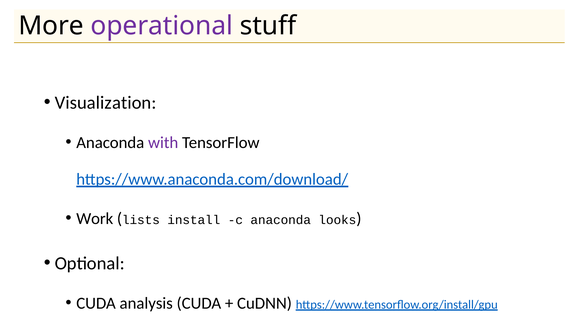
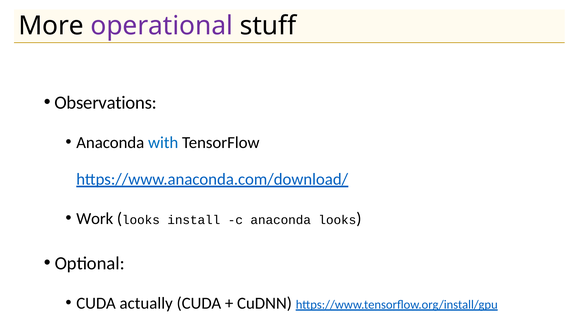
Visualization: Visualization -> Observations (106, 103)
with colour: purple -> blue (163, 143)
lists: lists -> looks (141, 220)
analysis: analysis -> actually (146, 303)
